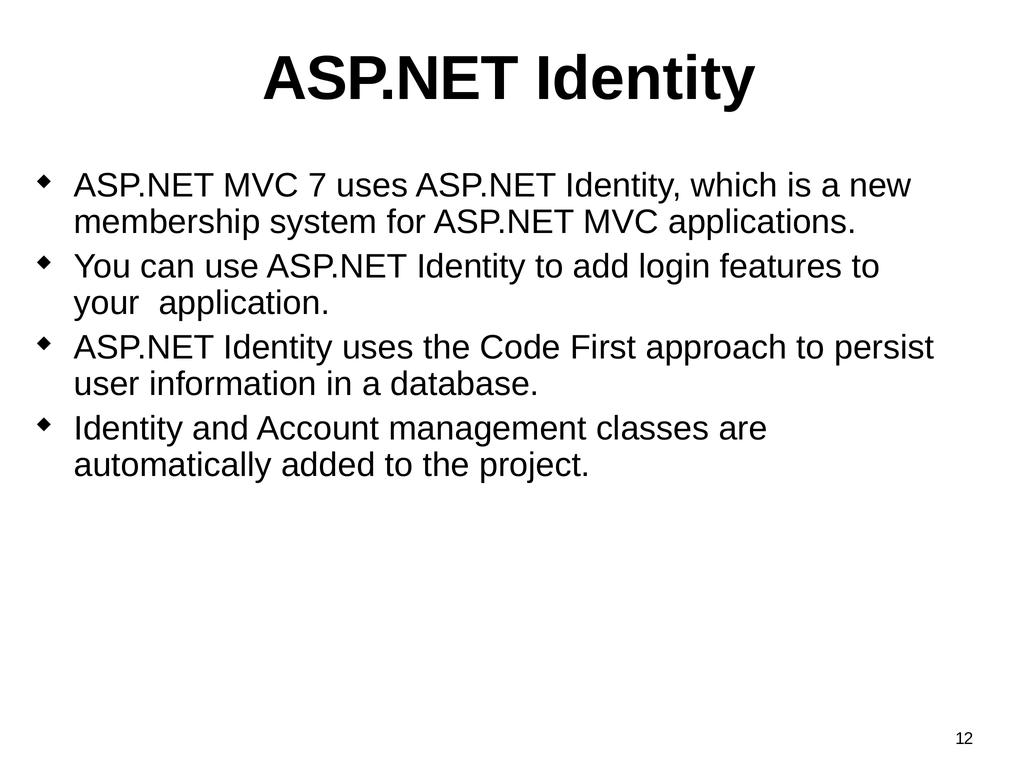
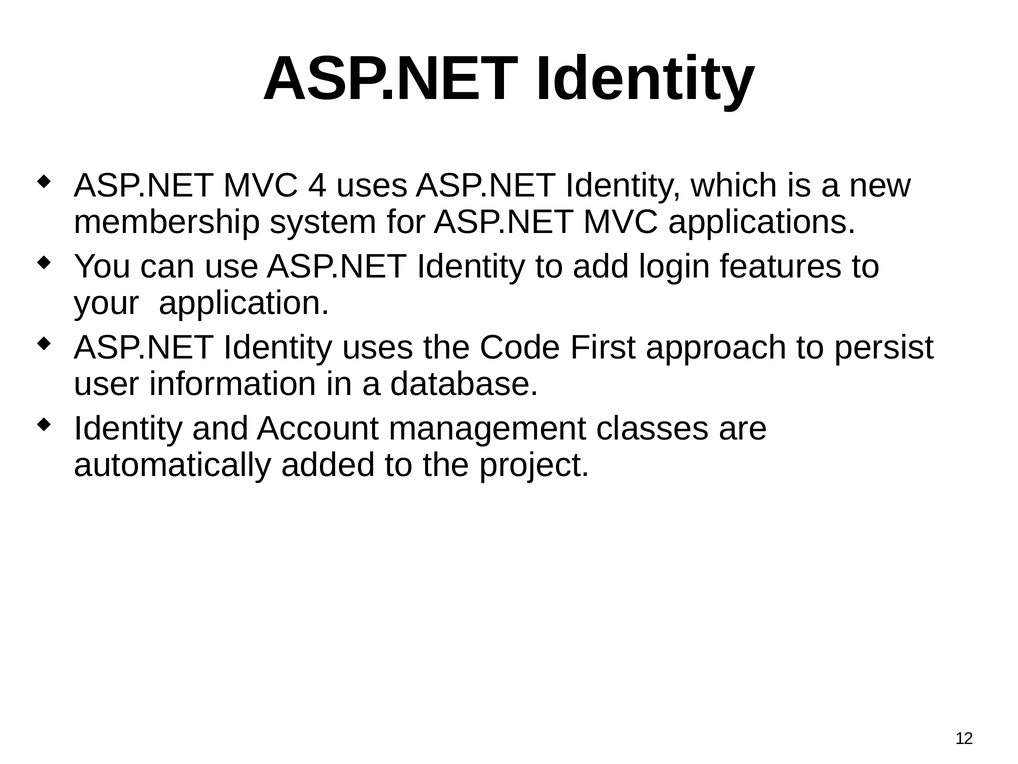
7: 7 -> 4 (317, 185)
